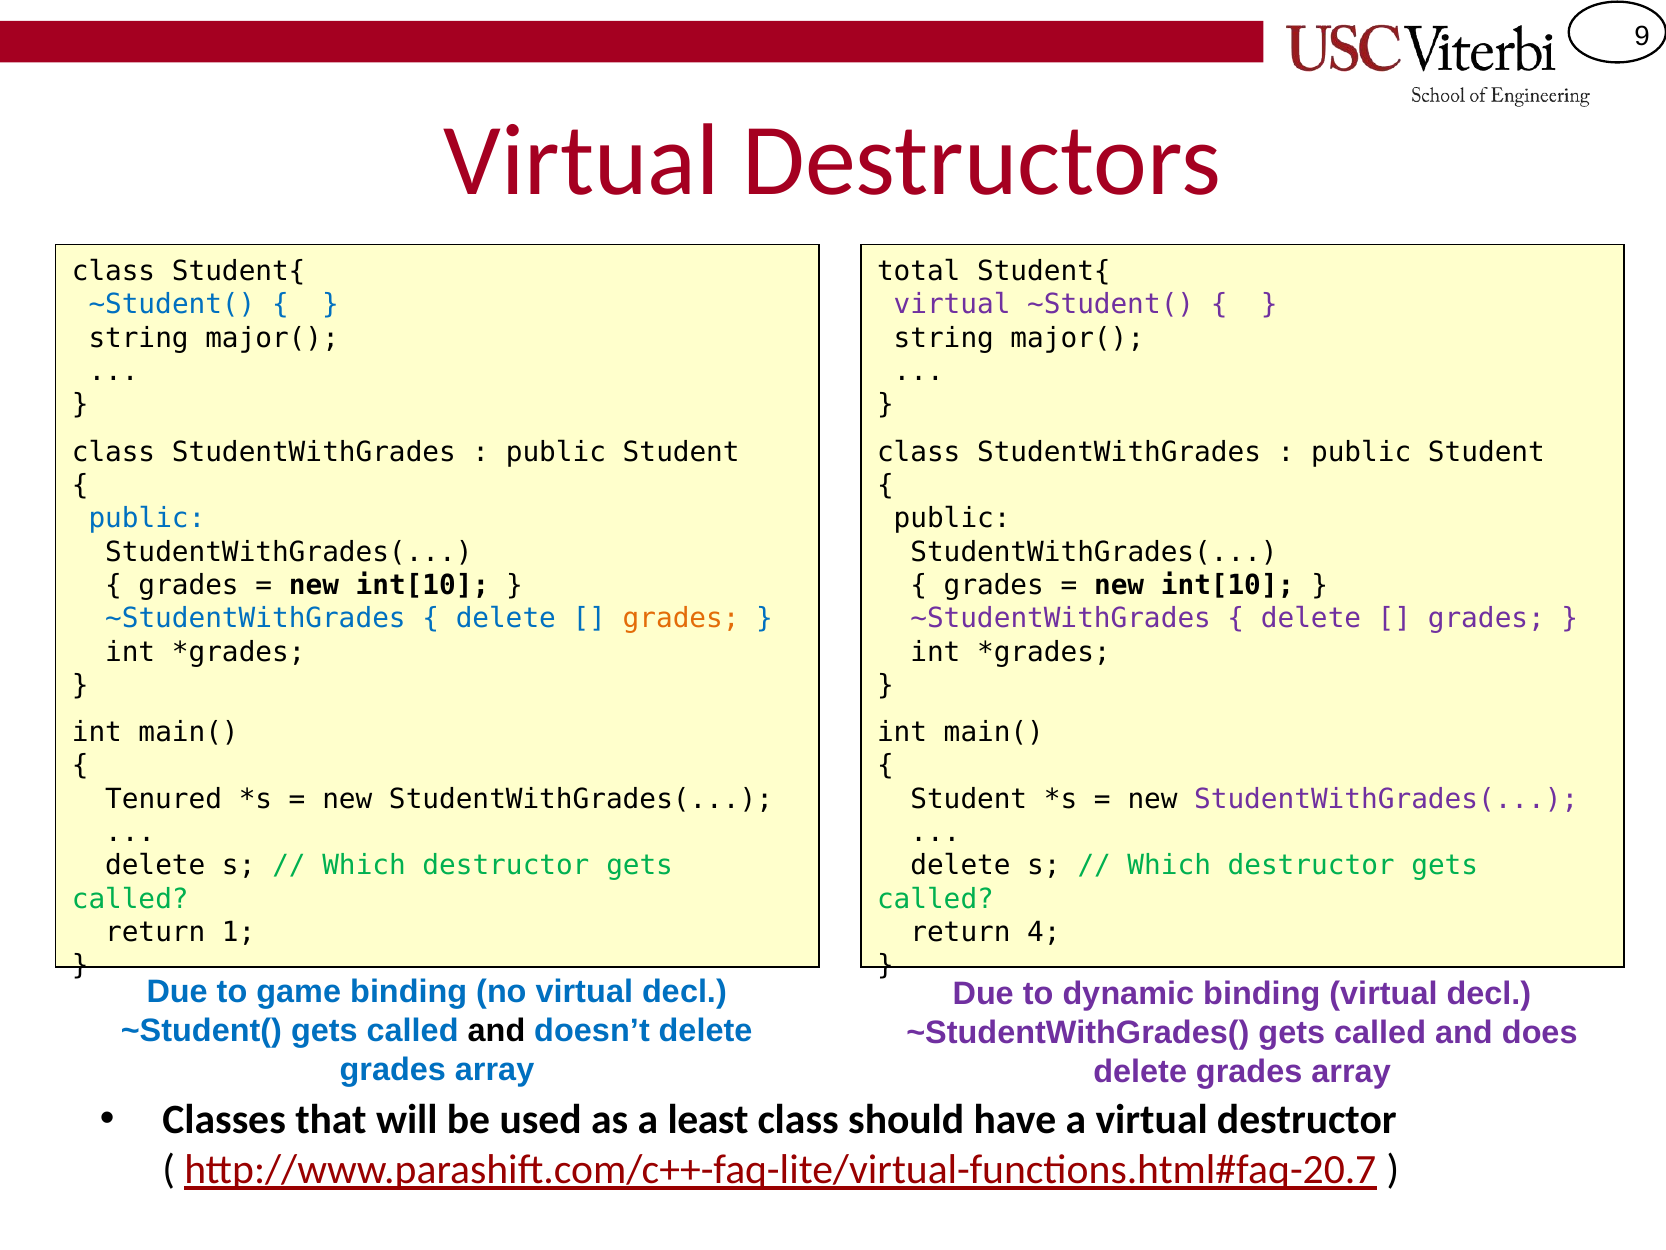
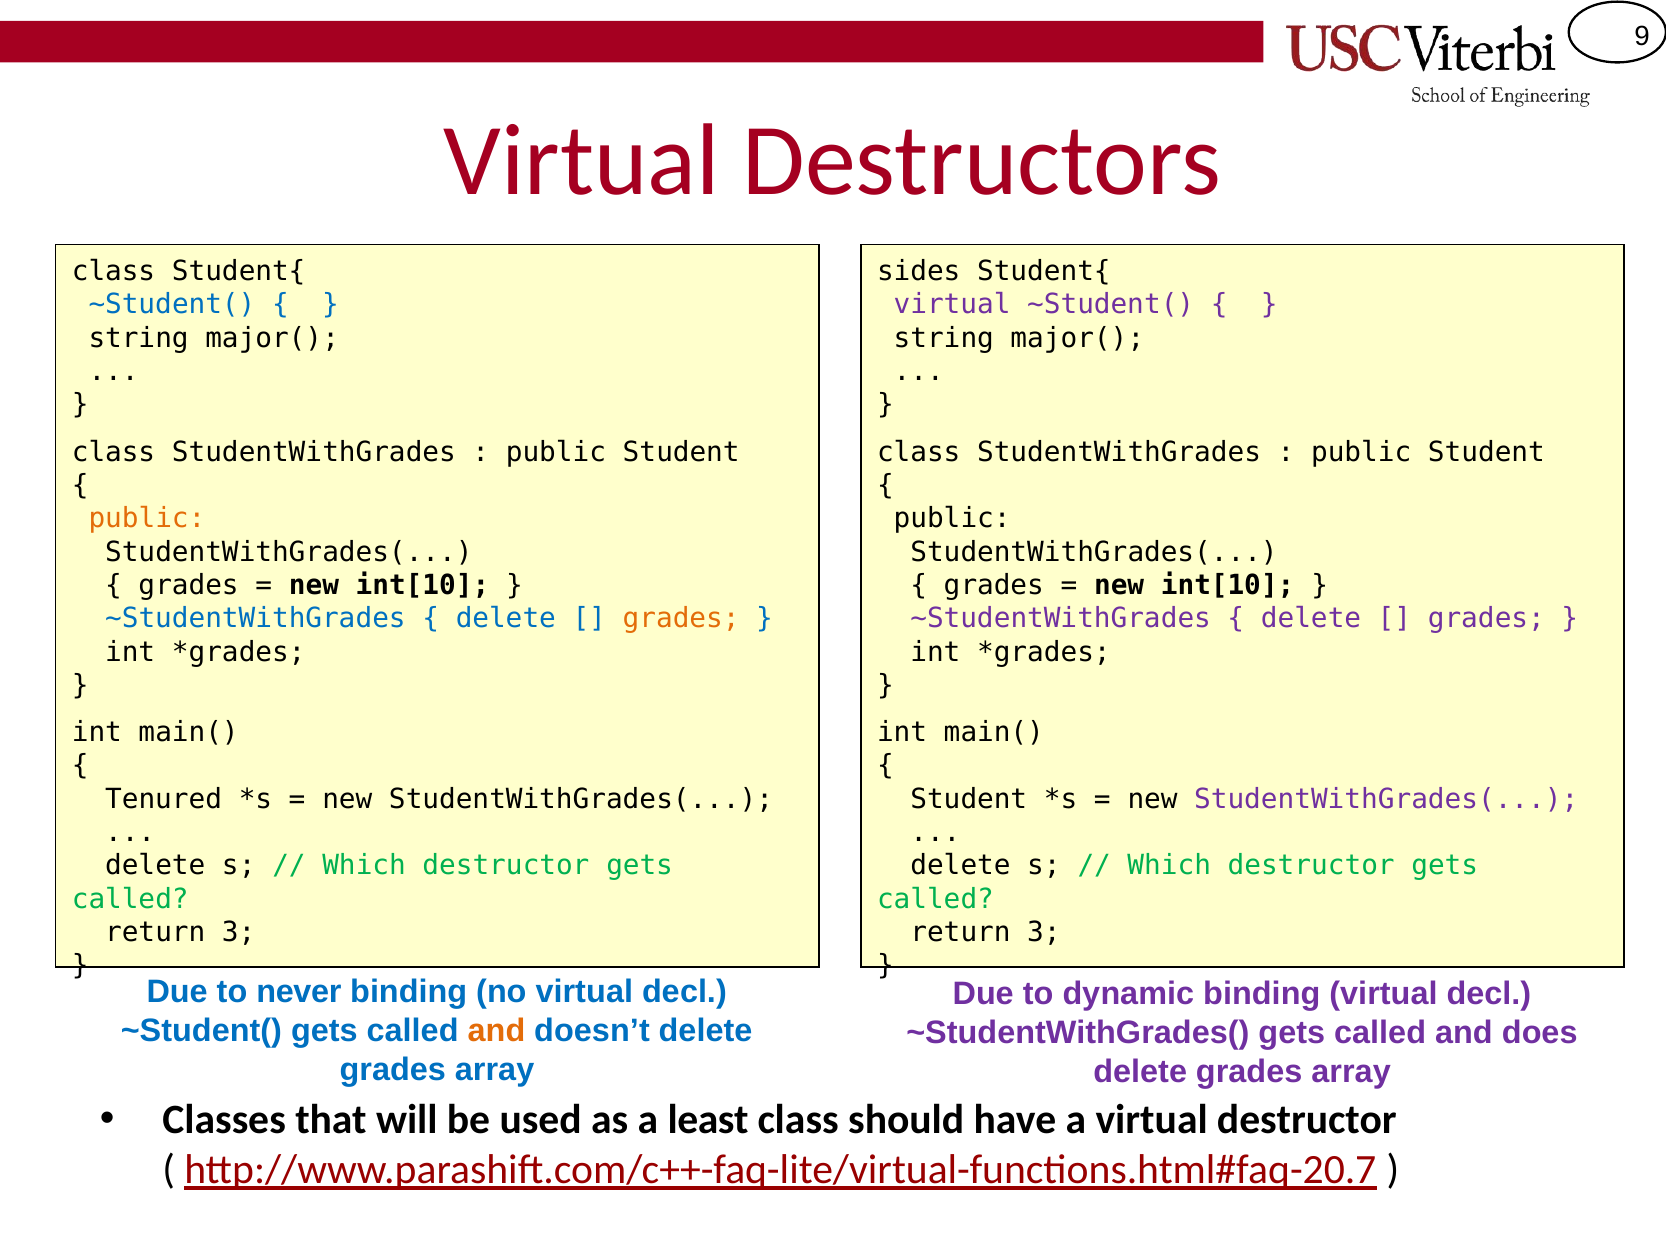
total: total -> sides (919, 271)
public colour: blue -> orange (147, 518)
1: 1 -> 3 (239, 932)
4: 4 -> 3 (1044, 932)
game: game -> never (299, 991)
and colour: black -> orange (496, 1030)
